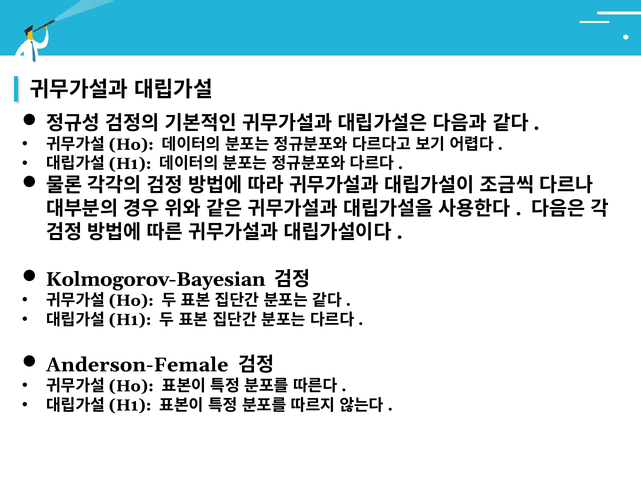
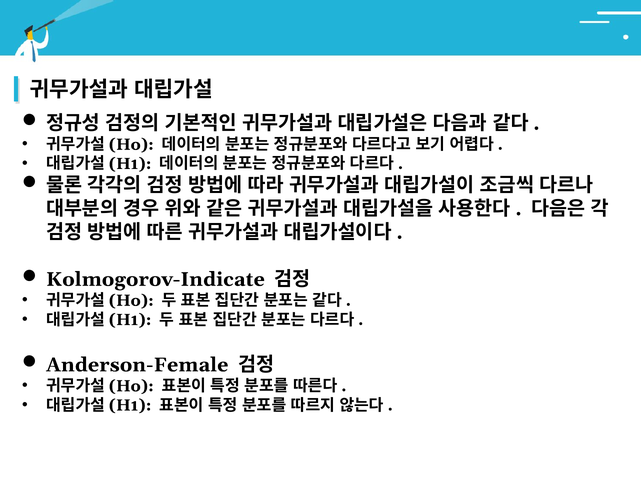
Kolmogorov-Bayesian: Kolmogorov-Bayesian -> Kolmogorov-Indicate (155, 279)
